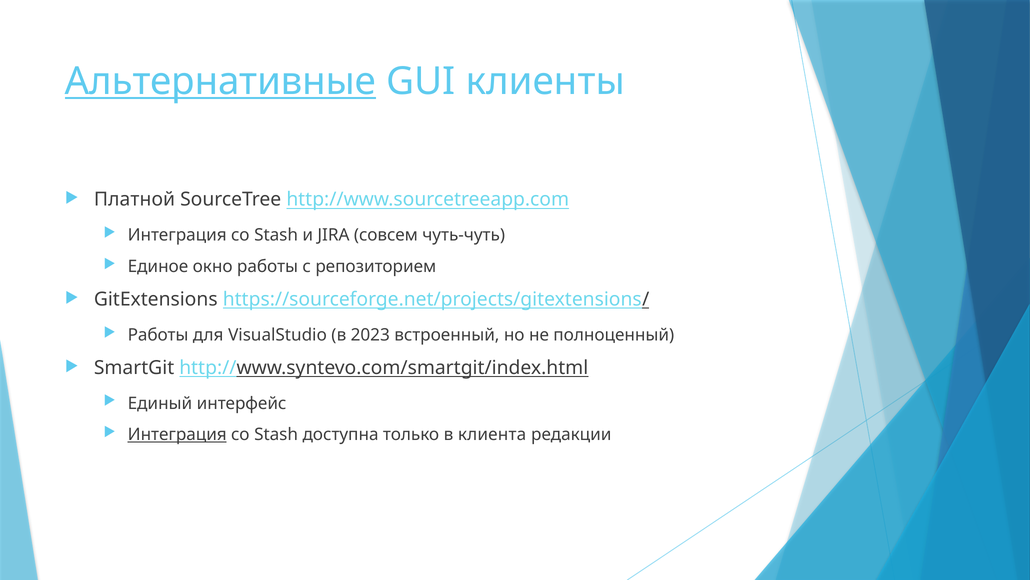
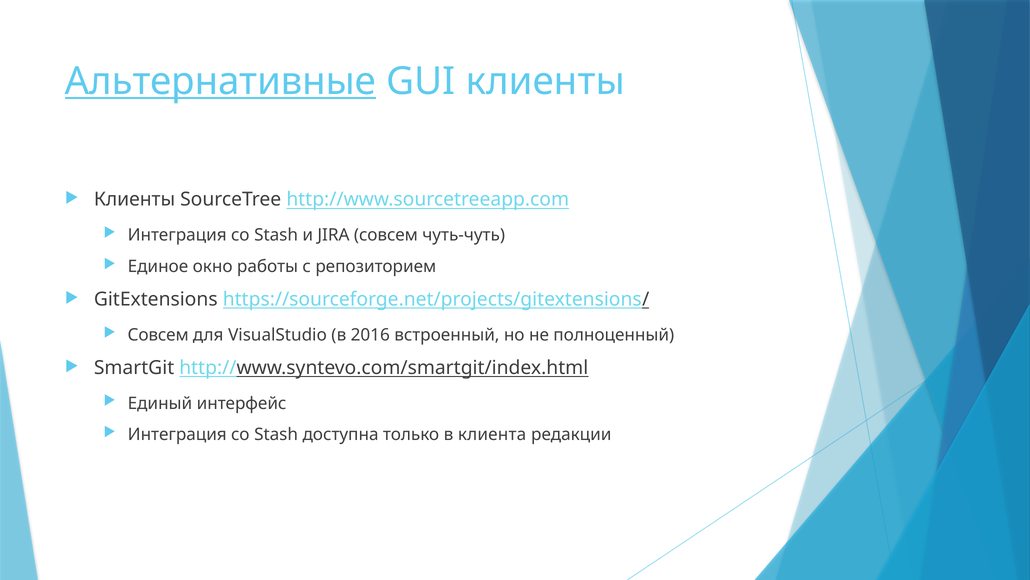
Платной: Платной -> Клиенты (135, 199)
Работы: Работы -> Совсем (158, 335)
2023: 2023 -> 2016 (370, 335)
Интеграция underline: present -> none (177, 434)
